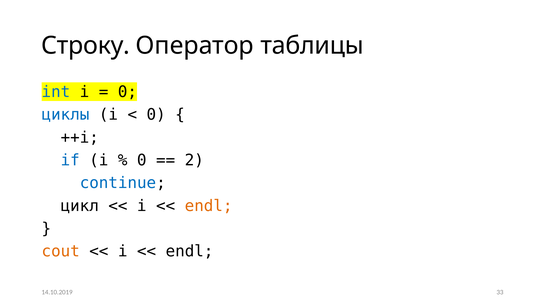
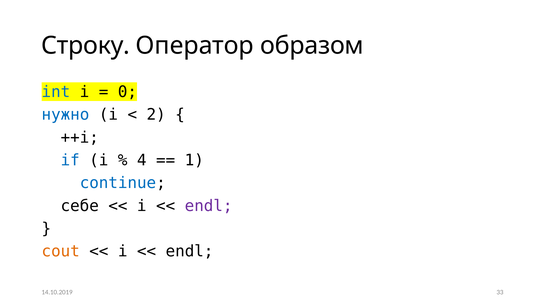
таблицы: таблицы -> образом (312, 46)
циклы: циклы -> нужно (65, 115)
0: 0 -> 2 (156, 115)
0: 0 -> 4 (142, 161)
2: 2 -> 1 (194, 161)
цикл: цикл -> себе (80, 206)
endl colour: orange -> purple (209, 206)
